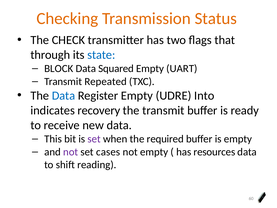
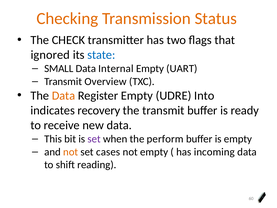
through: through -> ignored (50, 55)
BLOCK: BLOCK -> SMALL (59, 69)
Squared: Squared -> Internal (116, 69)
Repeated: Repeated -> Overview (106, 81)
Data colour: blue -> orange (63, 95)
required: required -> perform (165, 139)
not colour: purple -> orange (71, 152)
resources: resources -> incoming (214, 152)
